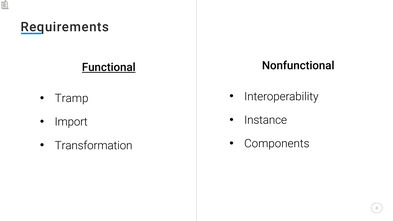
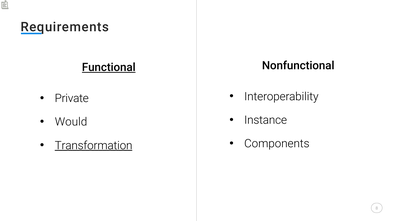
Tramp: Tramp -> Private (72, 98)
Import: Import -> Would (71, 122)
Transformation underline: none -> present (94, 146)
